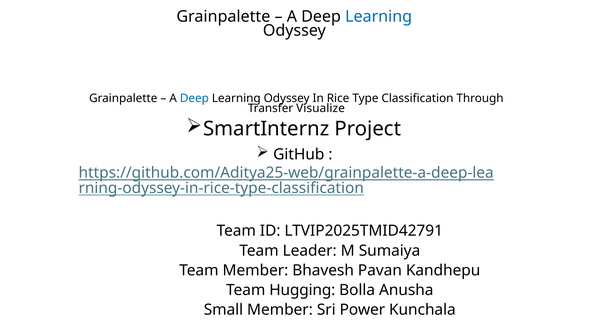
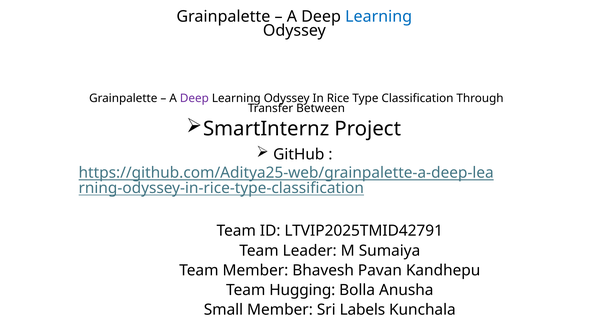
Deep colour: blue -> purple (194, 98)
Visualize: Visualize -> Between (321, 108)
Power: Power -> Labels (362, 310)
